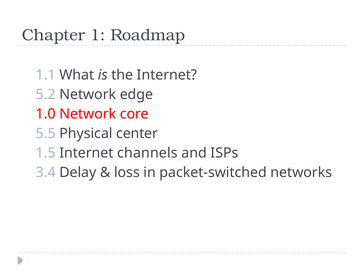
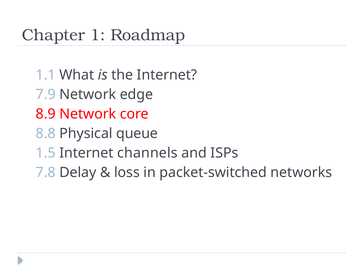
5.2: 5.2 -> 7.9 (46, 94)
1.0: 1.0 -> 8.9 (46, 114)
5.5: 5.5 -> 8.8 (46, 134)
center: center -> queue (137, 134)
3.4: 3.4 -> 7.8 (46, 173)
